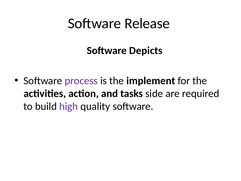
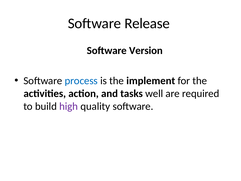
Depicts: Depicts -> Version (146, 51)
process colour: purple -> blue (81, 81)
side: side -> well (154, 93)
